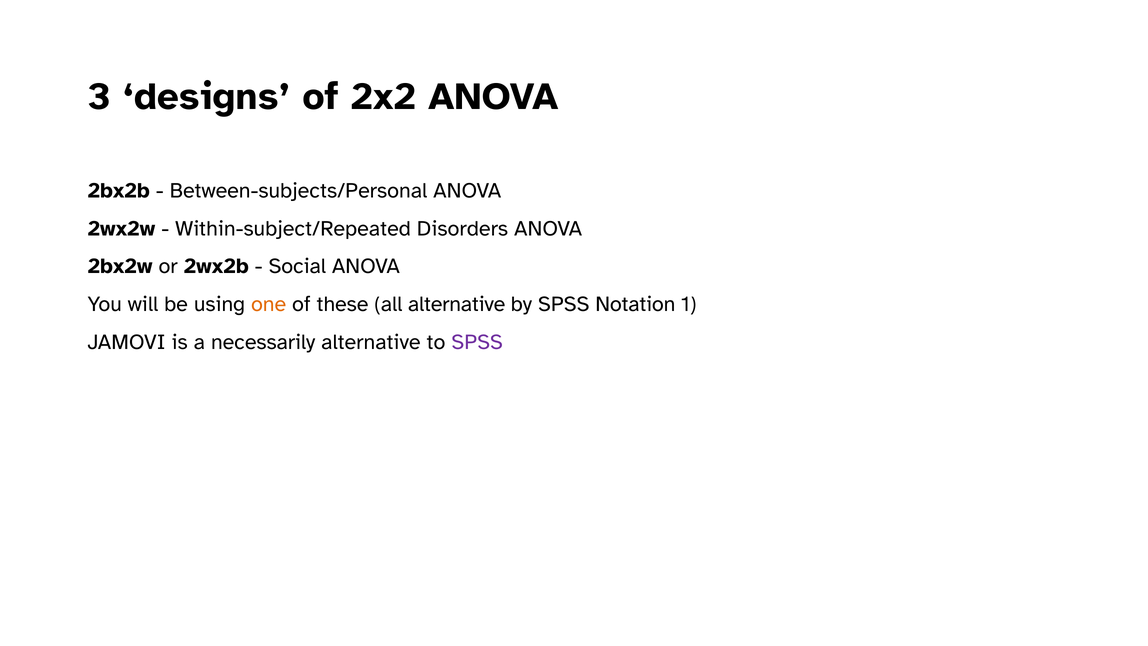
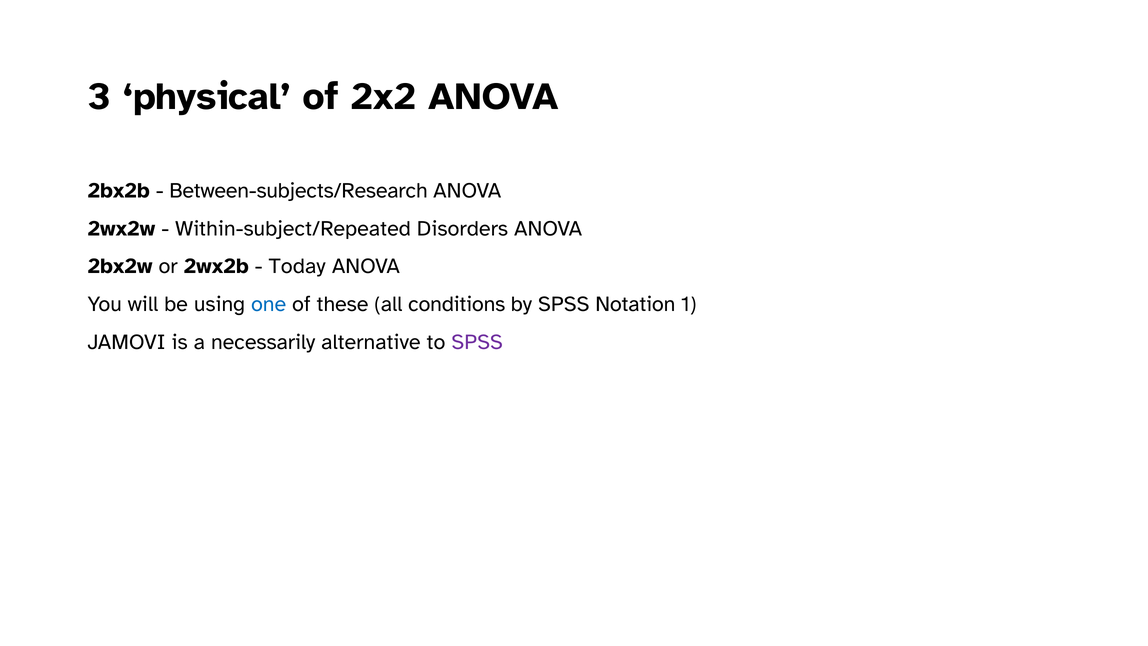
designs: designs -> physical (207, 97)
Between-subjects/Personal: Between-subjects/Personal -> Between-subjects/Research (299, 191)
Social: Social -> Today (297, 266)
one colour: orange -> blue (269, 304)
all alternative: alternative -> conditions (457, 304)
